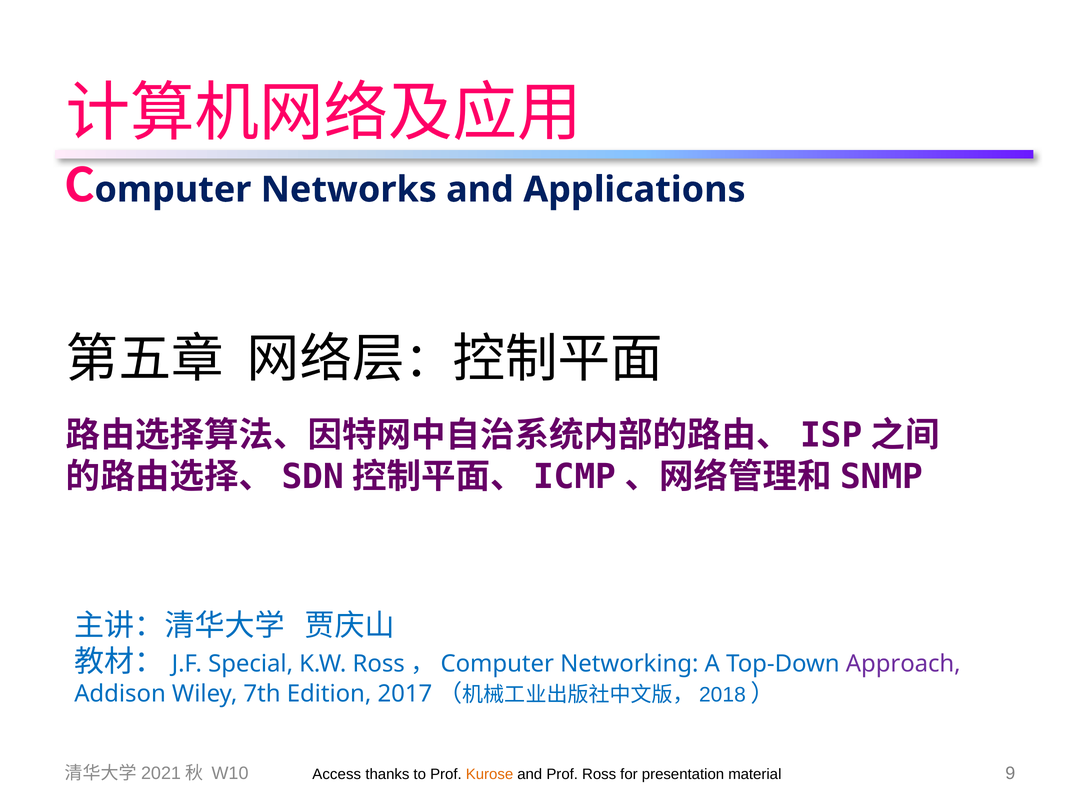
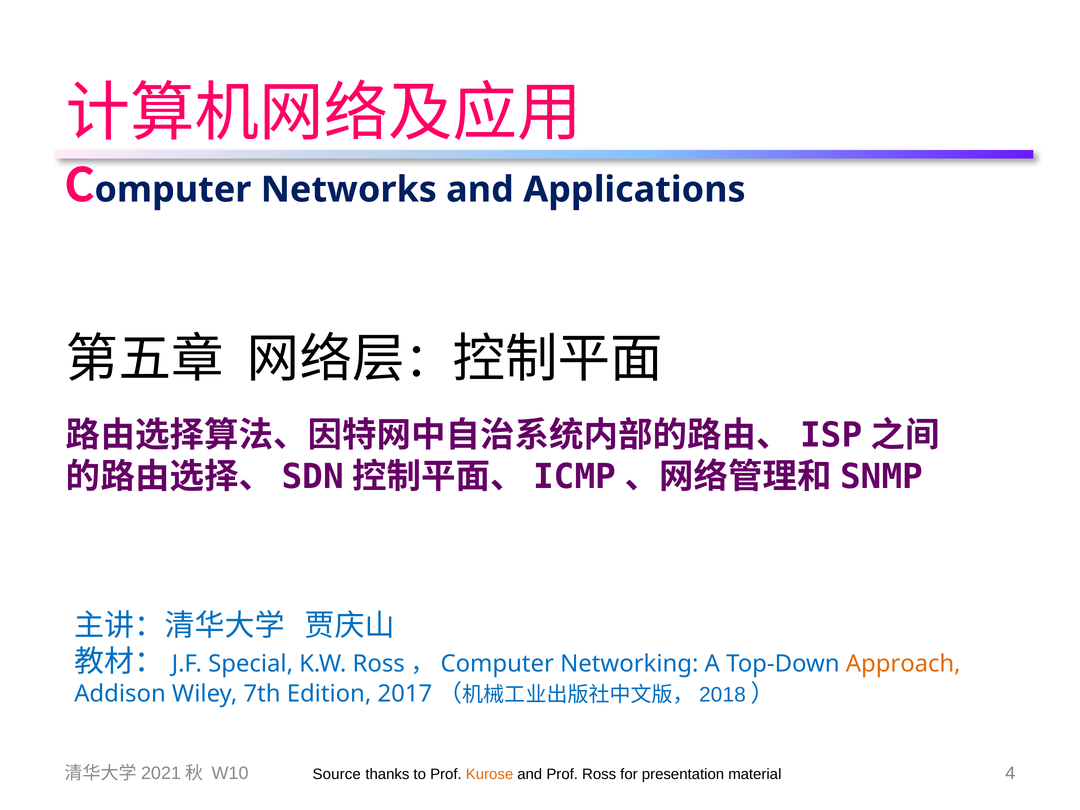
Approach colour: purple -> orange (903, 664)
9: 9 -> 4 (1010, 774)
Access: Access -> Source (337, 774)
